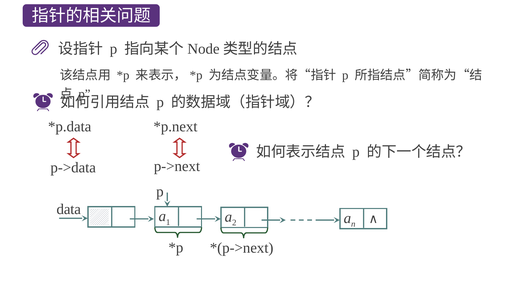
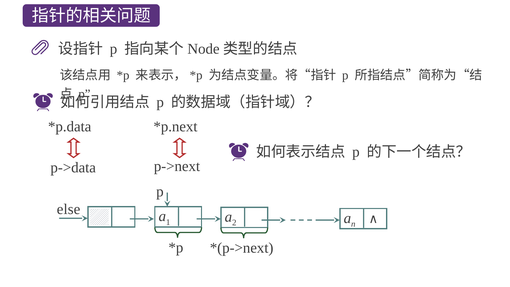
data: data -> else (69, 209)
